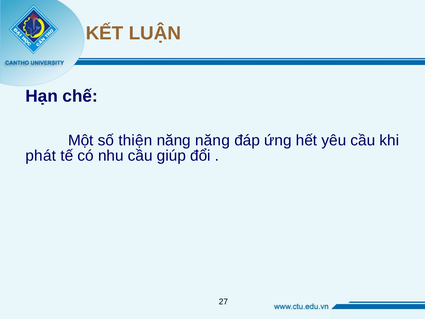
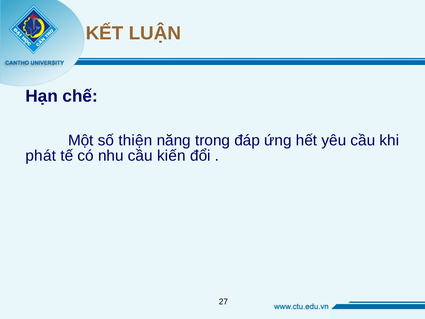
năng năng: năng -> trong (213, 140)
giúp: giúp -> kiến (171, 156)
